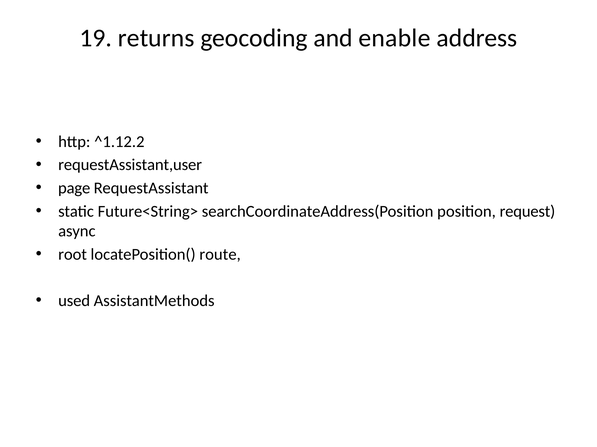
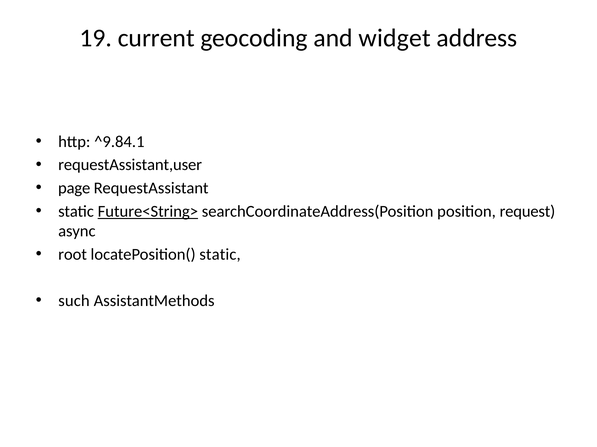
returns: returns -> current (156, 38)
enable: enable -> widget (395, 38)
^1.12.2: ^1.12.2 -> ^9.84.1 (119, 142)
Future<String> underline: none -> present (148, 212)
locatePosition( route: route -> static (220, 255)
used: used -> such (74, 301)
